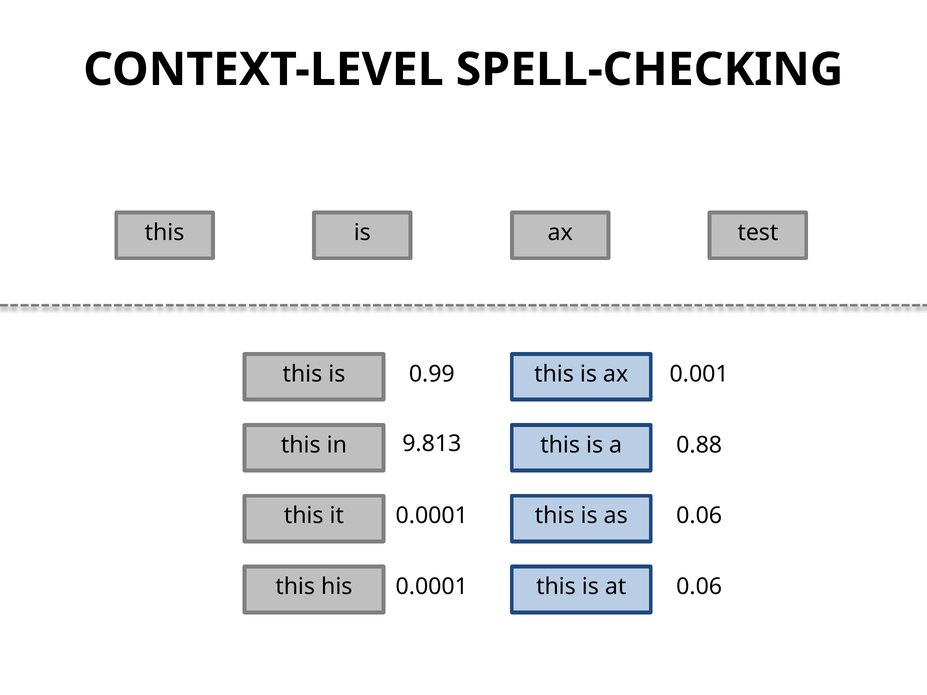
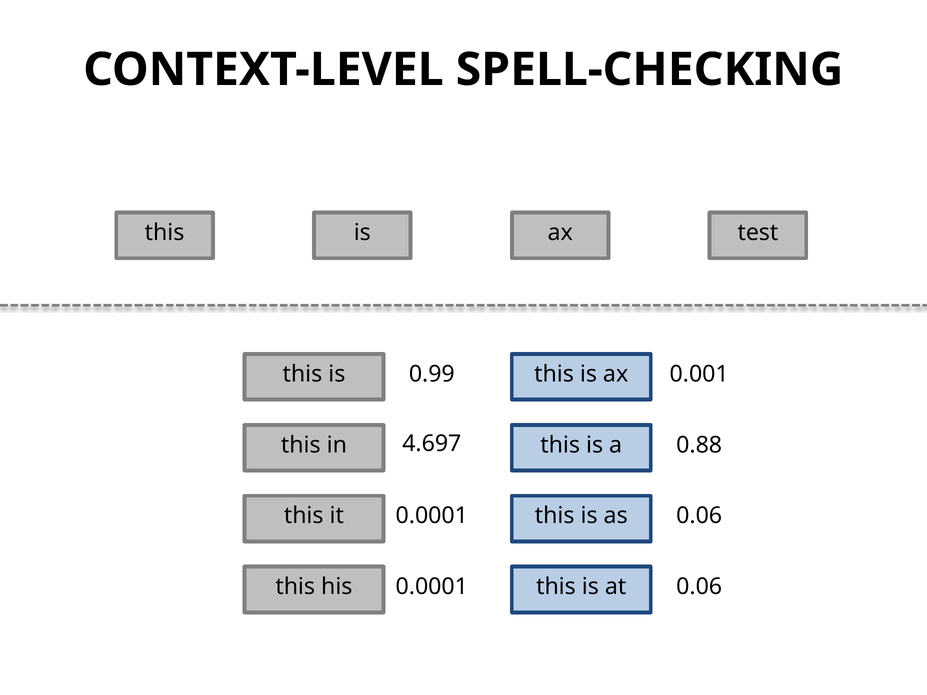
9.813: 9.813 -> 4.697 (432, 444)
